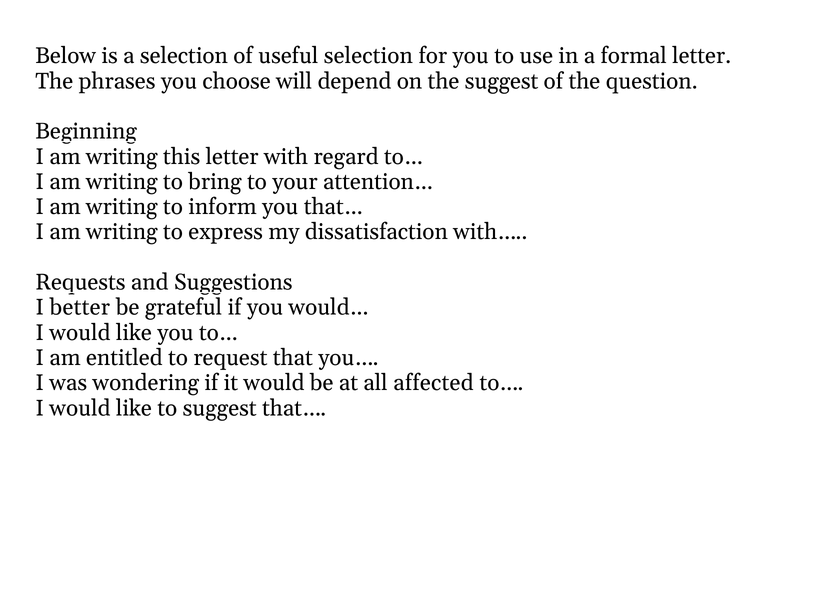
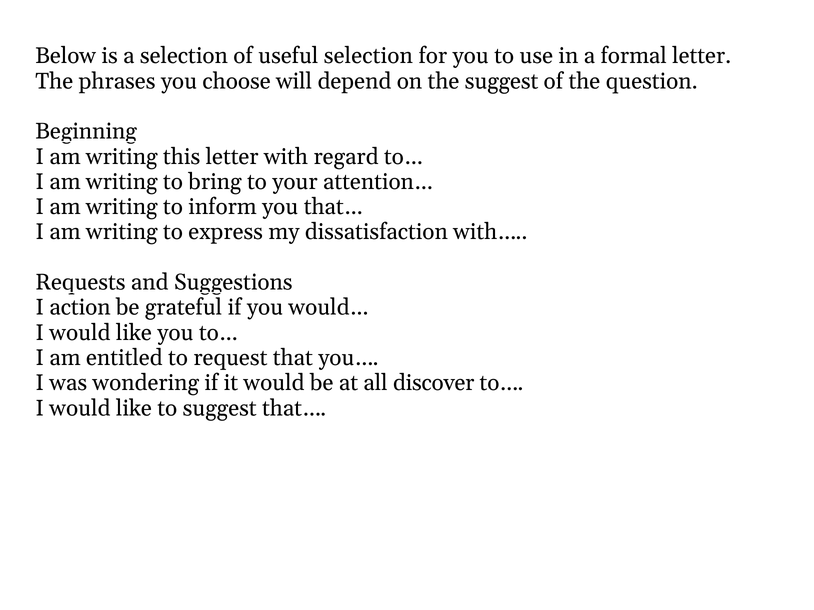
better: better -> action (80, 308)
affected: affected -> discover (434, 383)
